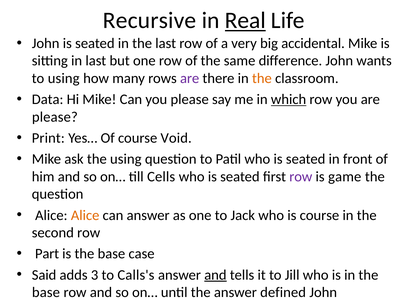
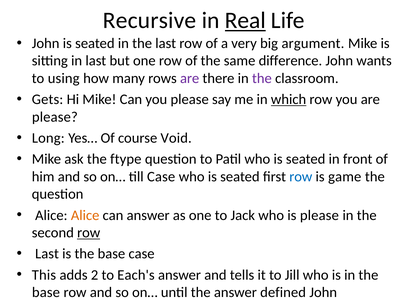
accidental: accidental -> argument (313, 43)
the colour: orange -> purple (262, 78)
Data: Data -> Gets (48, 99)
Print: Print -> Long (48, 138)
the using: using -> ftype (126, 159)
till Cells: Cells -> Case (161, 177)
row colour: purple -> blue (301, 177)
is course: course -> please (319, 215)
row underline: none -> present (89, 233)
Part: Part -> Last (47, 254)
Said: Said -> This (44, 275)
3: 3 -> 2 (95, 275)
Calls's: Calls's -> Each's (136, 275)
and underline: present -> none (215, 275)
